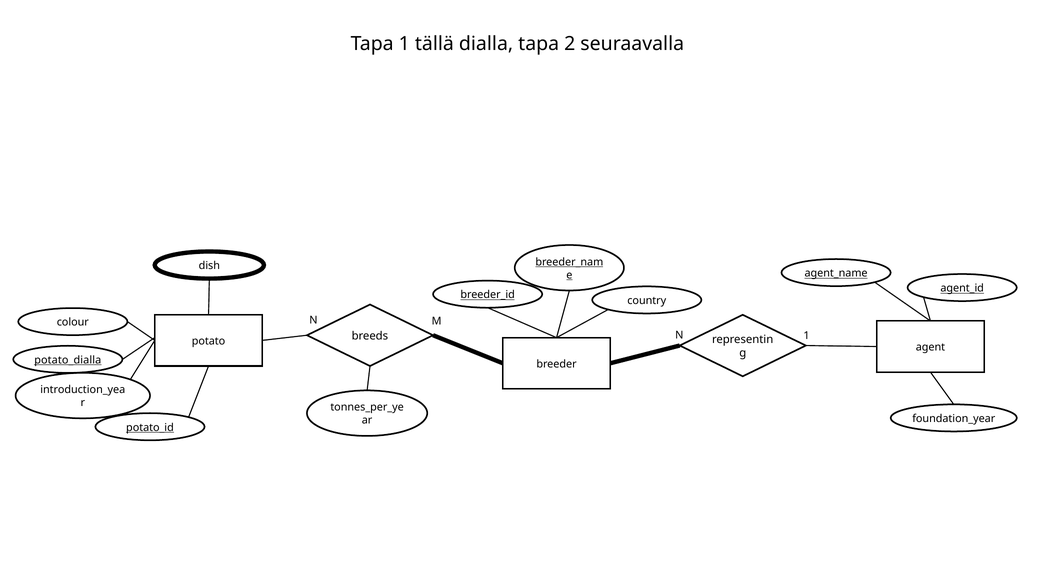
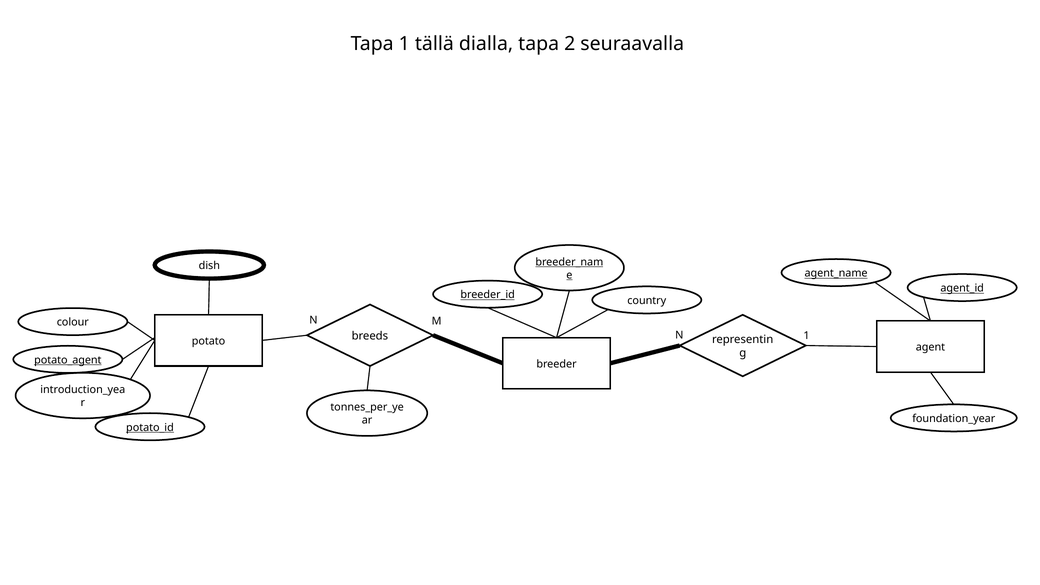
potato_dialla: potato_dialla -> potato_agent (68, 360)
